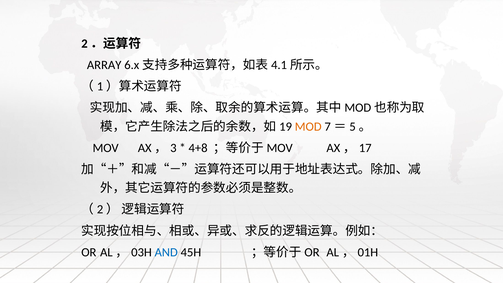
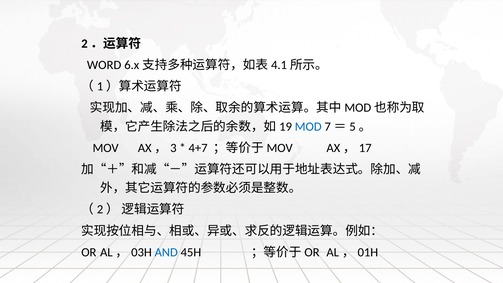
ARRAY: ARRAY -> WORD (104, 65)
MOD colour: orange -> blue (308, 127)
4+8: 4+8 -> 4+7 (198, 148)
